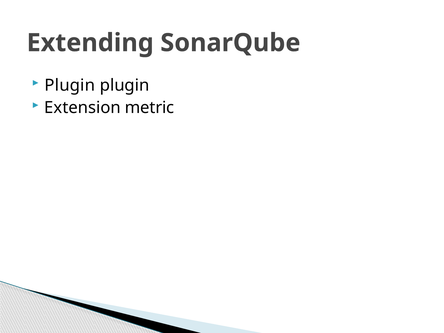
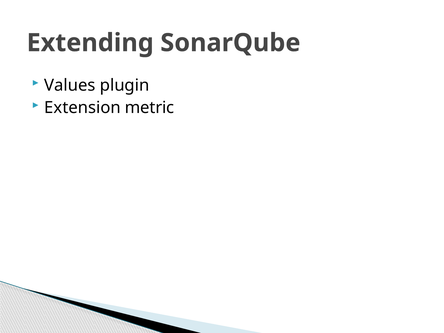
Plugin: Plugin -> Values (70, 85)
